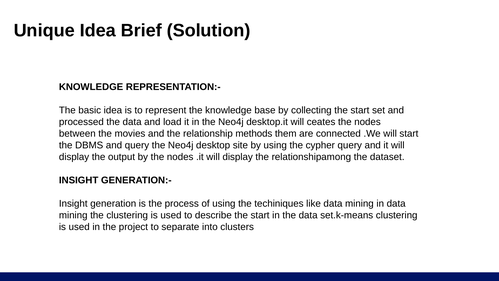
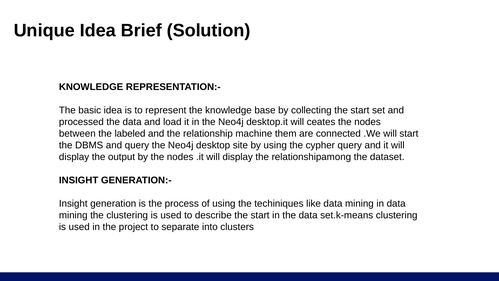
movies: movies -> labeled (130, 134)
methods: methods -> machine (254, 134)
